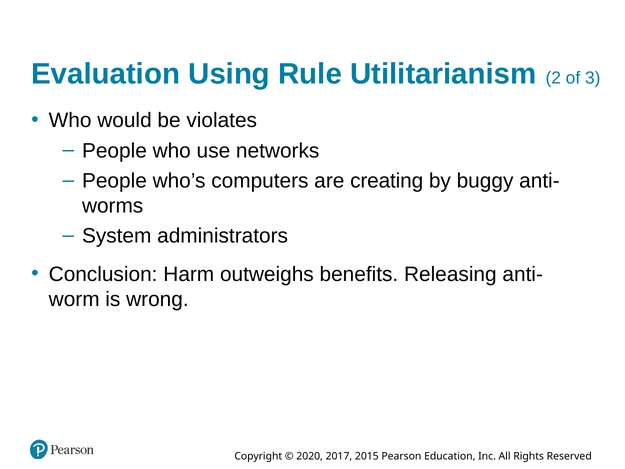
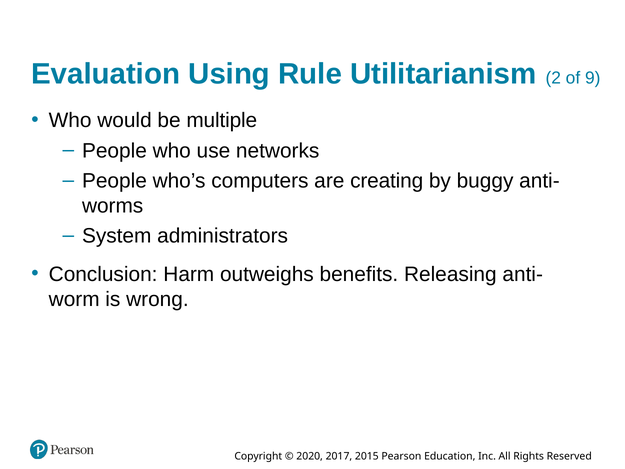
3: 3 -> 9 (593, 78)
violates: violates -> multiple (222, 120)
